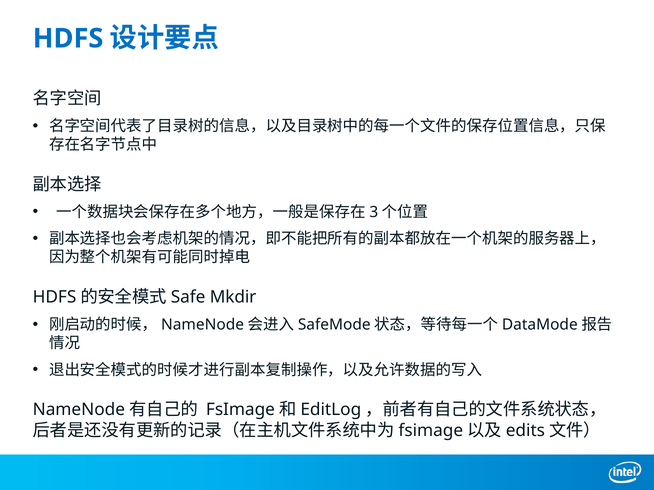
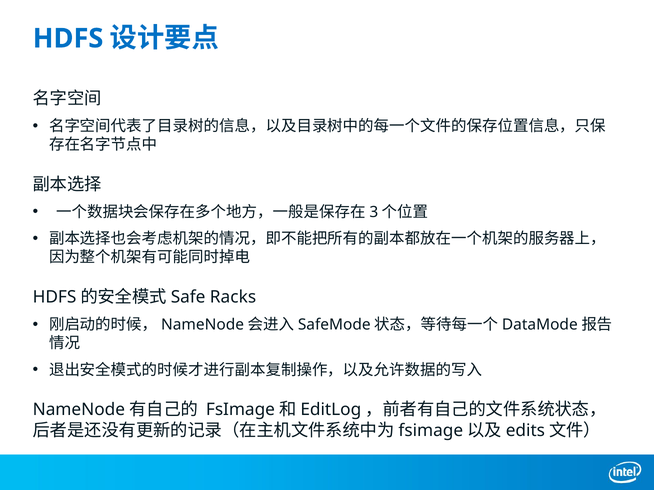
Mkdir: Mkdir -> Racks (233, 297)
